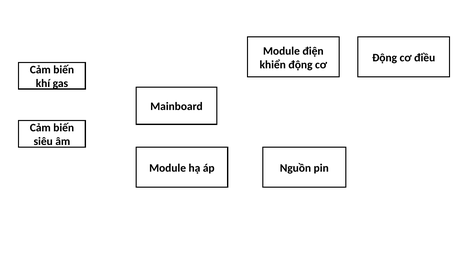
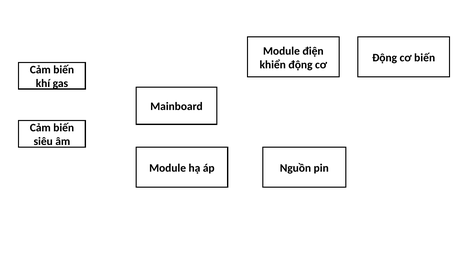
cơ điều: điều -> biến (425, 58)
